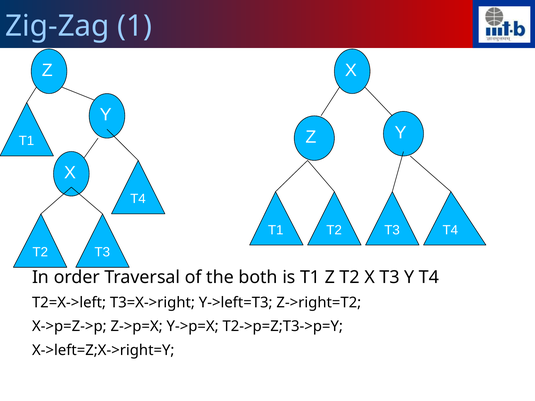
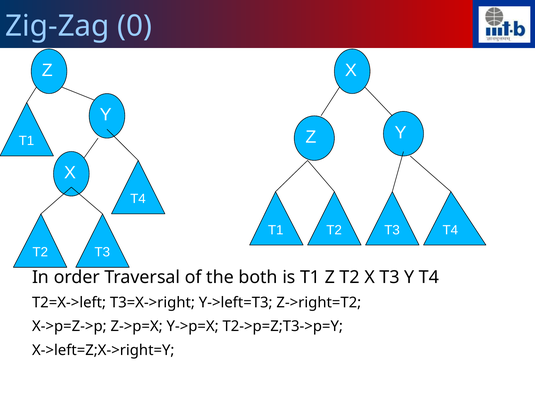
1: 1 -> 0 (135, 26)
